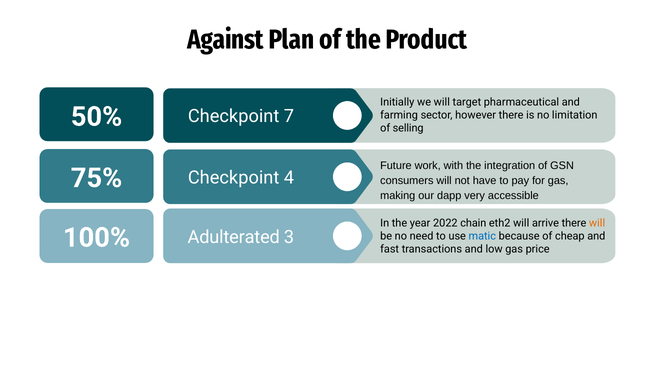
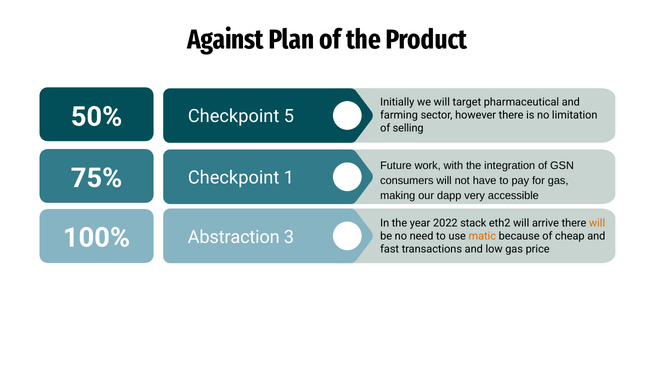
7: 7 -> 5 (289, 116)
4: 4 -> 1 (289, 177)
chain: chain -> stack (473, 223)
Adulterated: Adulterated -> Abstraction (234, 237)
matic colour: blue -> orange (482, 236)
